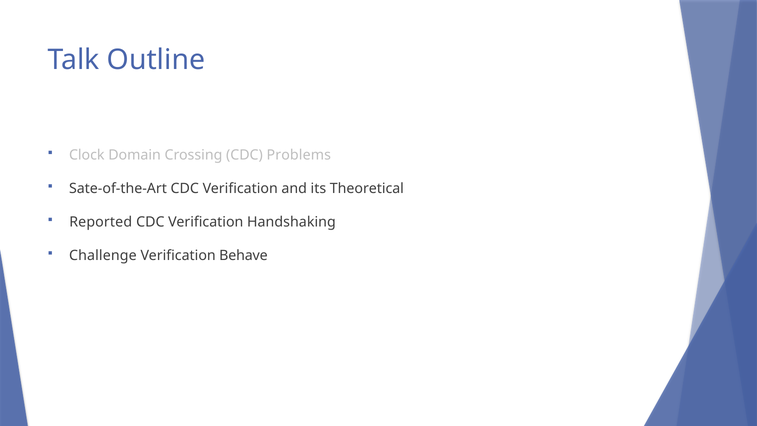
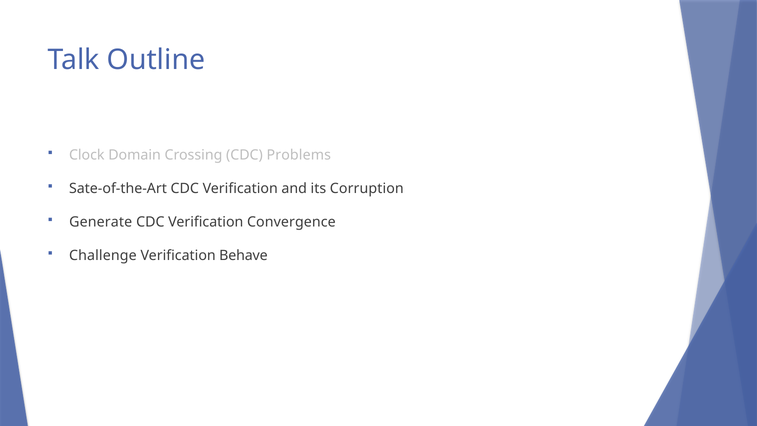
Theoretical: Theoretical -> Corruption (367, 188)
Reported: Reported -> Generate (101, 222)
Handshaking: Handshaking -> Convergence (291, 222)
